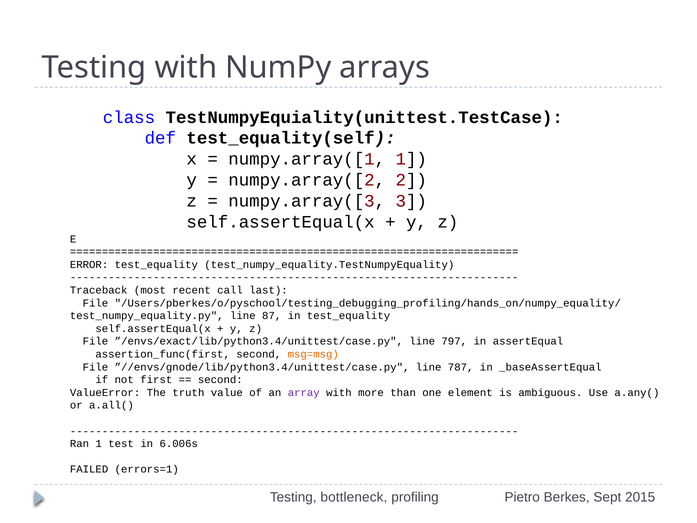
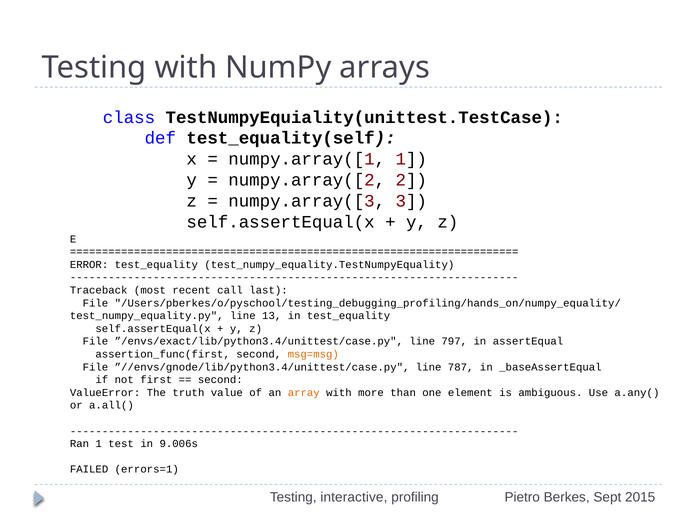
87: 87 -> 13 (272, 316)
array colour: purple -> orange (304, 392)
6.006s: 6.006s -> 9.006s (179, 444)
bottleneck: bottleneck -> interactive (354, 497)
